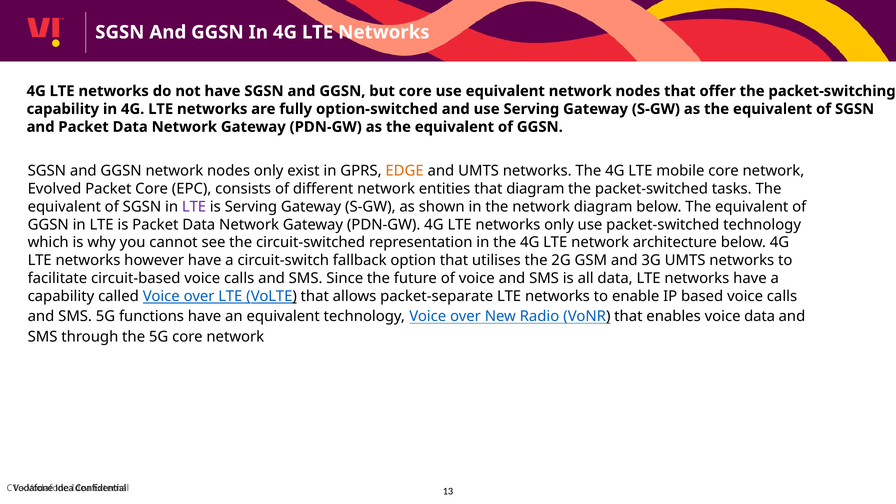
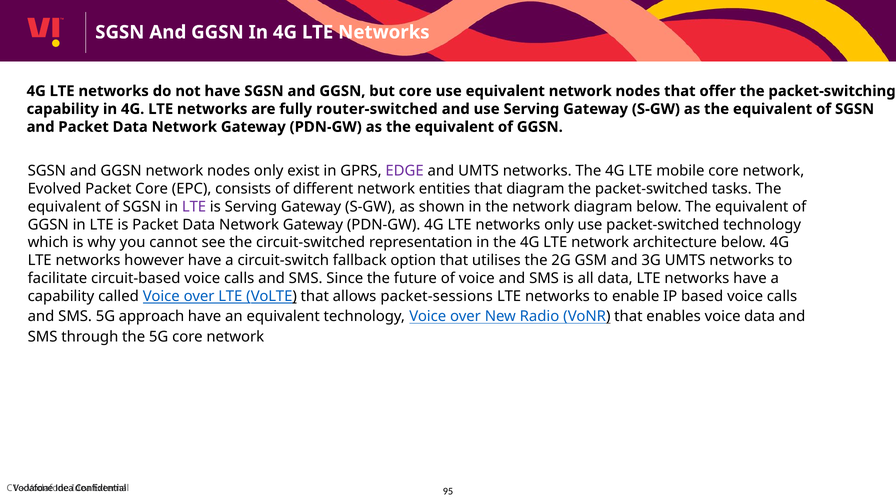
option-switched: option-switched -> router-switched (377, 109)
EDGE colour: orange -> purple (405, 171)
packet-separate: packet-separate -> packet-sessions (437, 296)
functions: functions -> approach (152, 316)
13: 13 -> 95 (448, 491)
